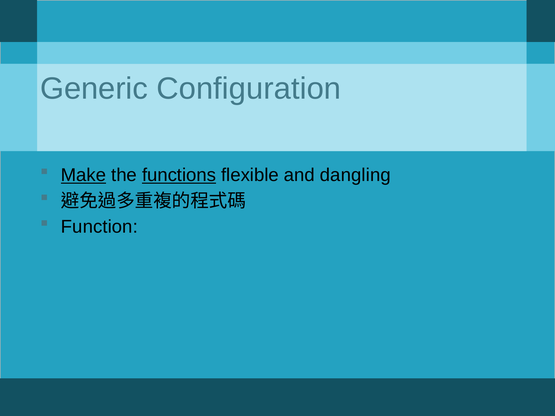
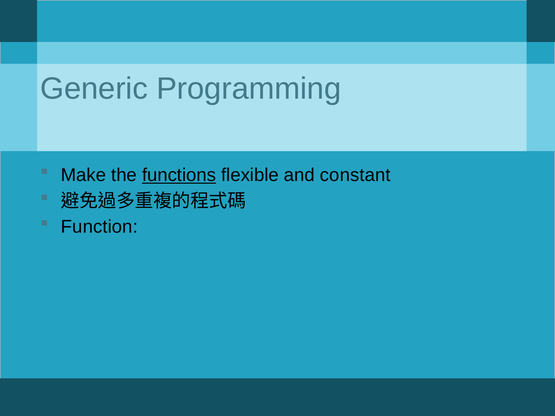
Configuration: Configuration -> Programming (249, 89)
Make underline: present -> none (83, 175)
dangling: dangling -> constant (355, 175)
